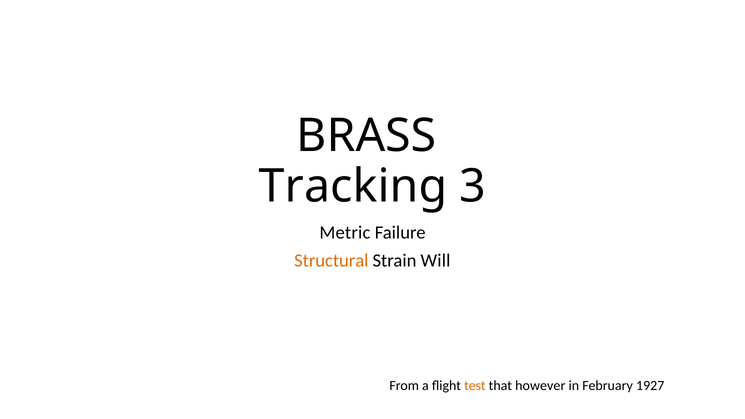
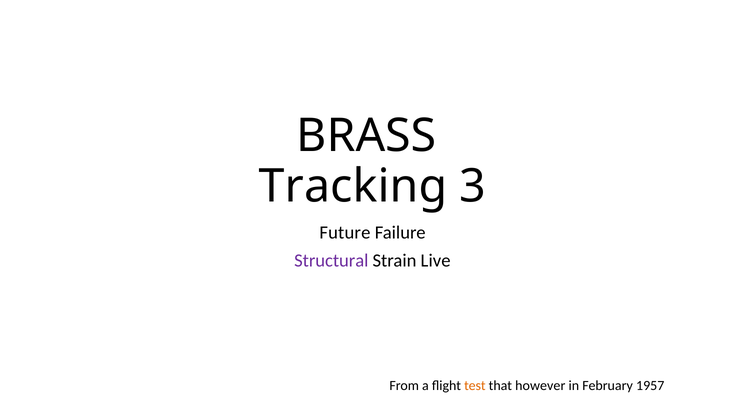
Metric: Metric -> Future (345, 233)
Structural colour: orange -> purple (331, 261)
Will: Will -> Live (436, 261)
1927: 1927 -> 1957 (650, 386)
